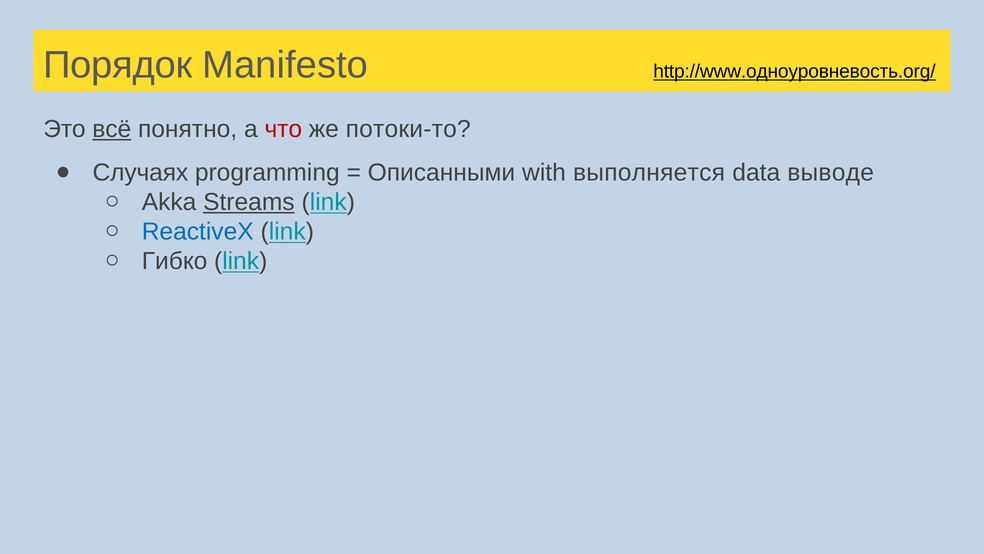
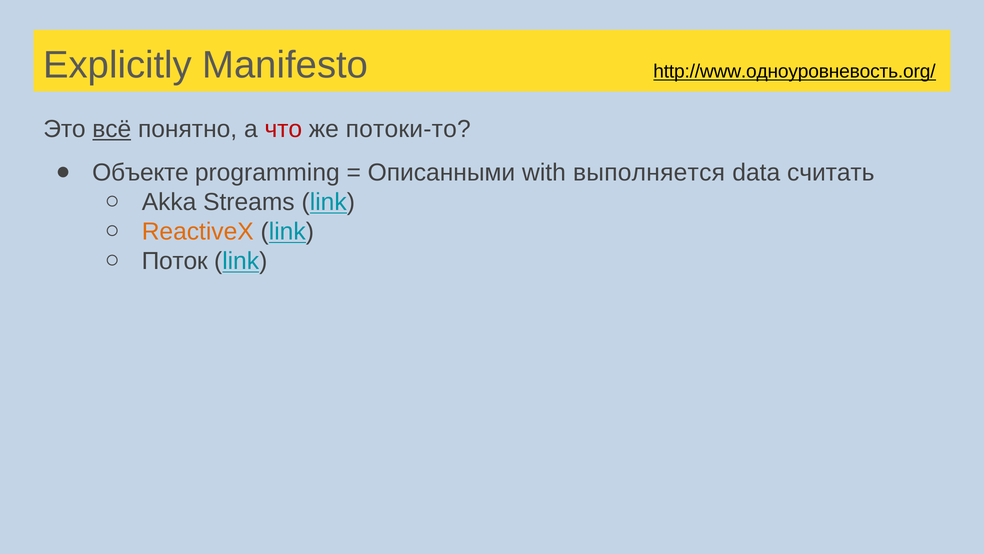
Порядок: Порядок -> Explicitly (118, 65)
Случаях: Случаях -> Объекте (140, 172)
выводе: выводе -> считать (831, 172)
Streams underline: present -> none (249, 202)
ReactiveX colour: blue -> orange (198, 231)
Гибко: Гибко -> Поток (175, 261)
